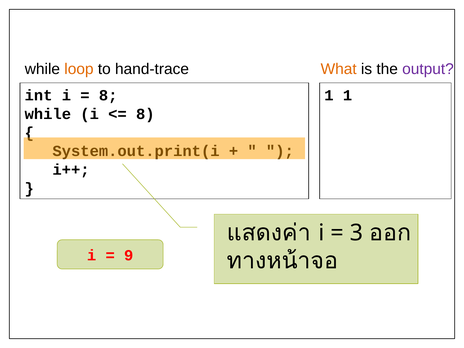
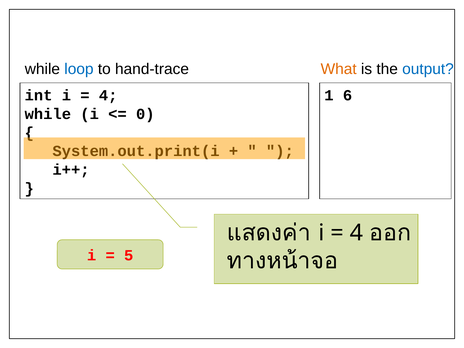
loop colour: orange -> blue (79, 69)
output colour: purple -> blue (428, 69)
8: 8 -> 4 (108, 96)
1 1: 1 -> 6 (347, 96)
8: 8 -> 0 (145, 114)
3: 3 -> 4 (357, 233)
9: 9 -> 5 (129, 255)
